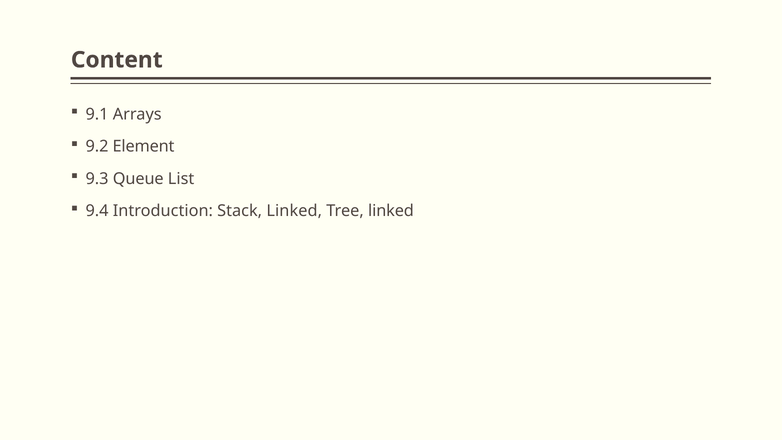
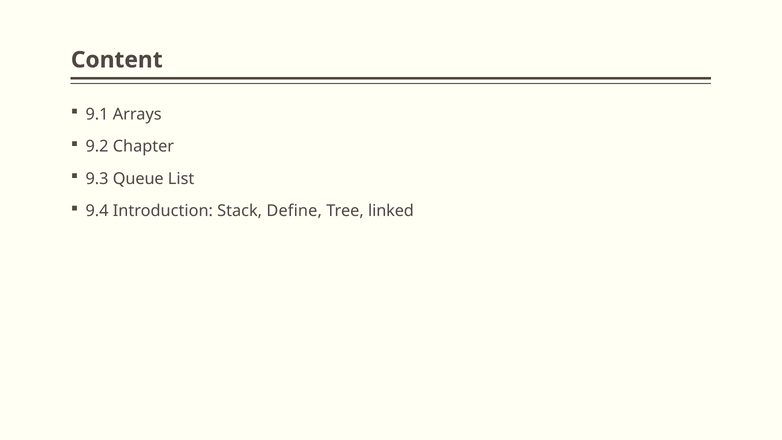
Element: Element -> Chapter (143, 147)
Stack Linked: Linked -> Define (294, 211)
